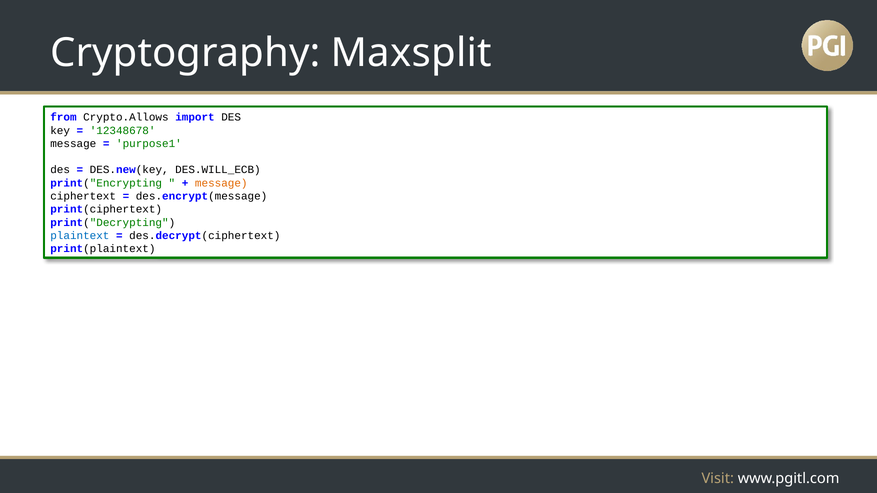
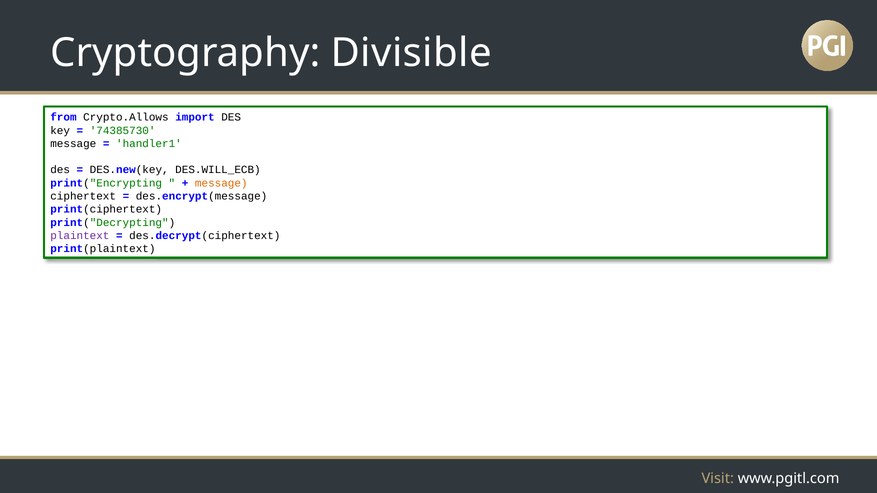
Maxsplit: Maxsplit -> Divisible (411, 53)
12348678: 12348678 -> 74385730 (123, 130)
purpose1: purpose1 -> handler1 (149, 144)
plaintext colour: blue -> purple (80, 236)
